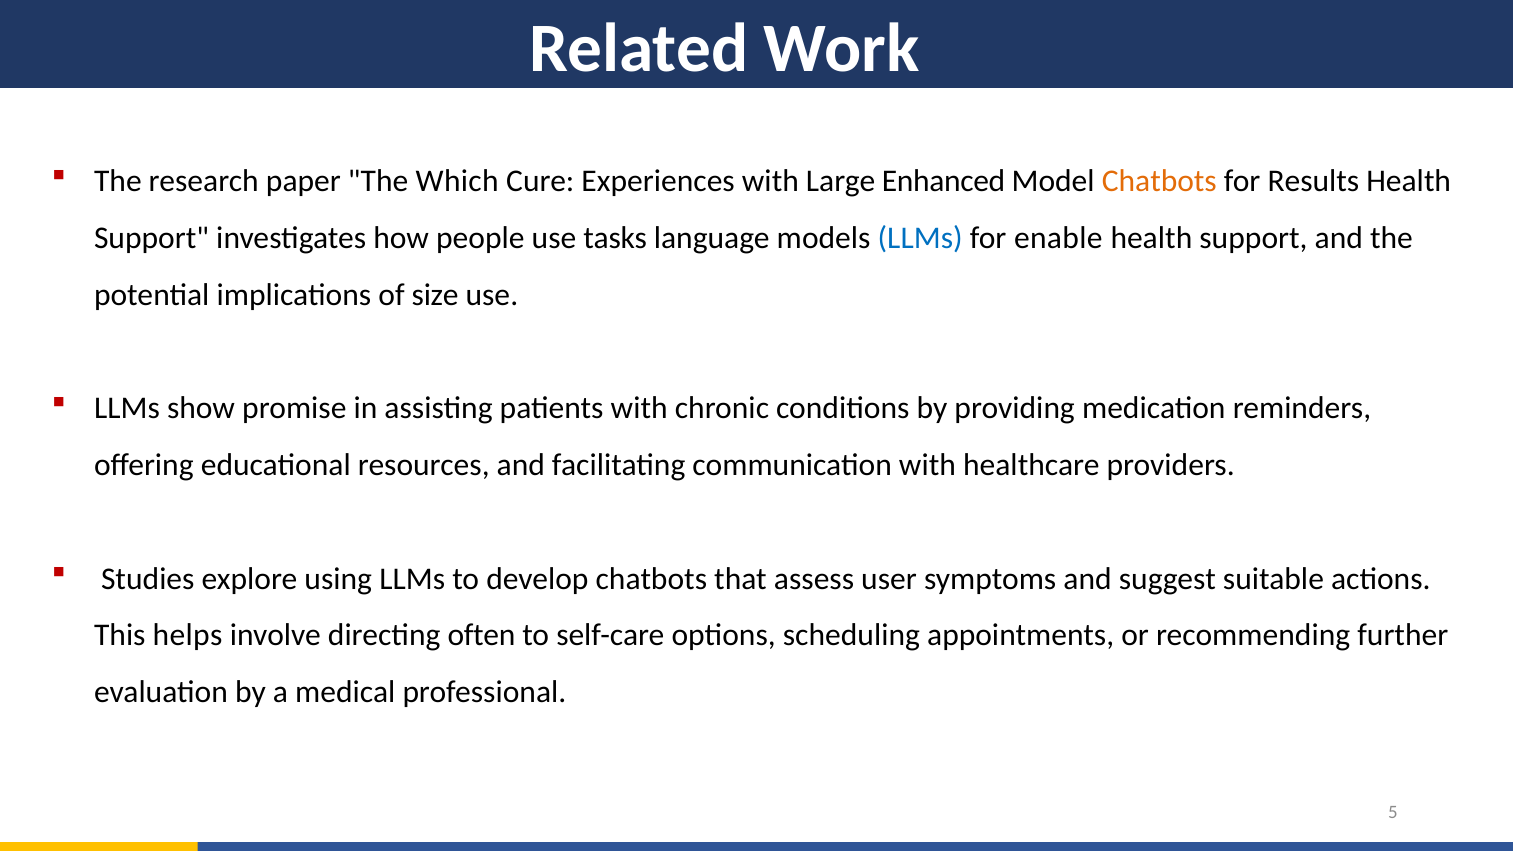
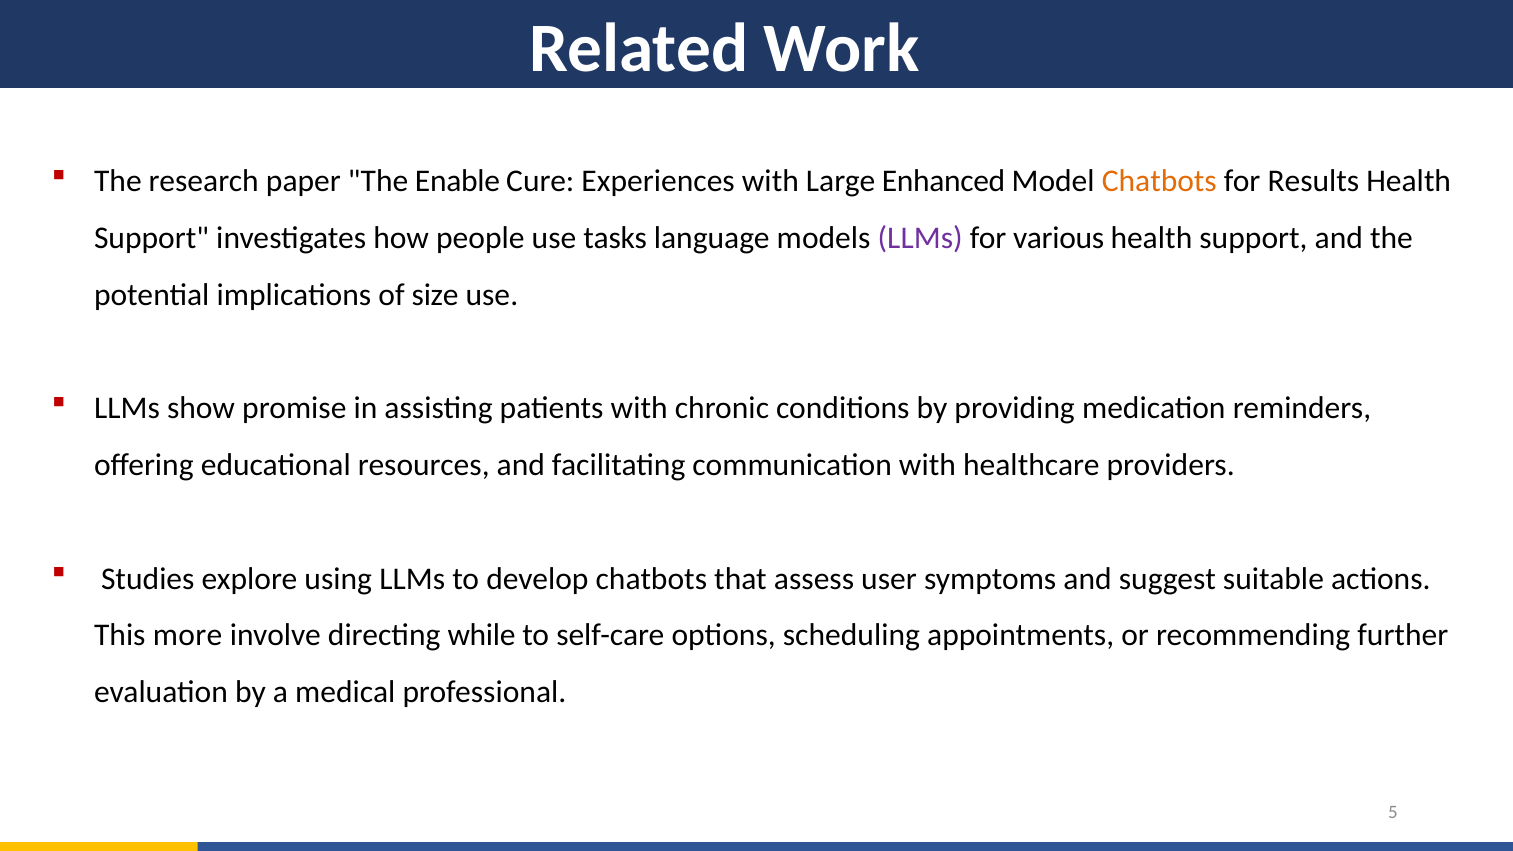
Which: Which -> Enable (457, 182)
LLMs colour: blue -> purple (920, 238)
enable: enable -> various (1059, 238)
helps: helps -> more (188, 635)
often: often -> while (481, 635)
